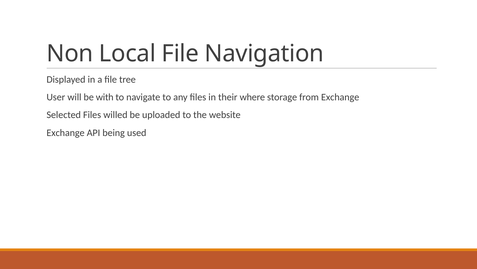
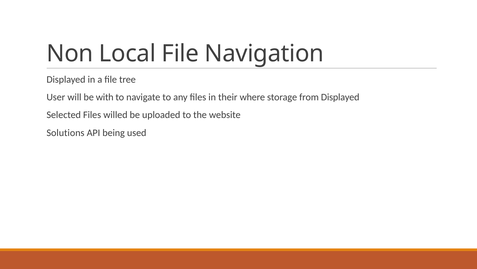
from Exchange: Exchange -> Displayed (340, 97)
Exchange: Exchange -> Solutions (65, 132)
